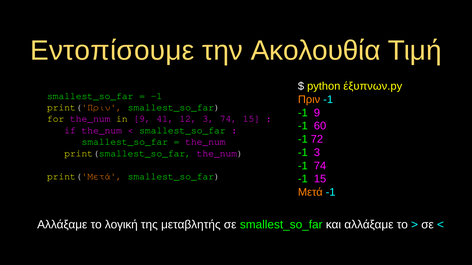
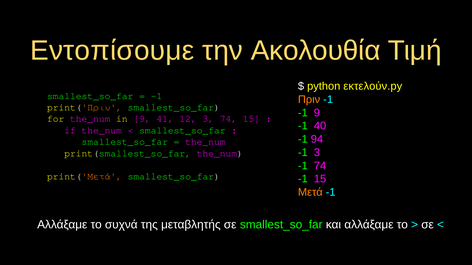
έξυπνων.py: έξυπνων.py -> εκτελούν.py (373, 86)
60: 60 -> 40 (320, 126)
72: 72 -> 94 (317, 140)
λογική: λογική -> συχνά (121, 225)
